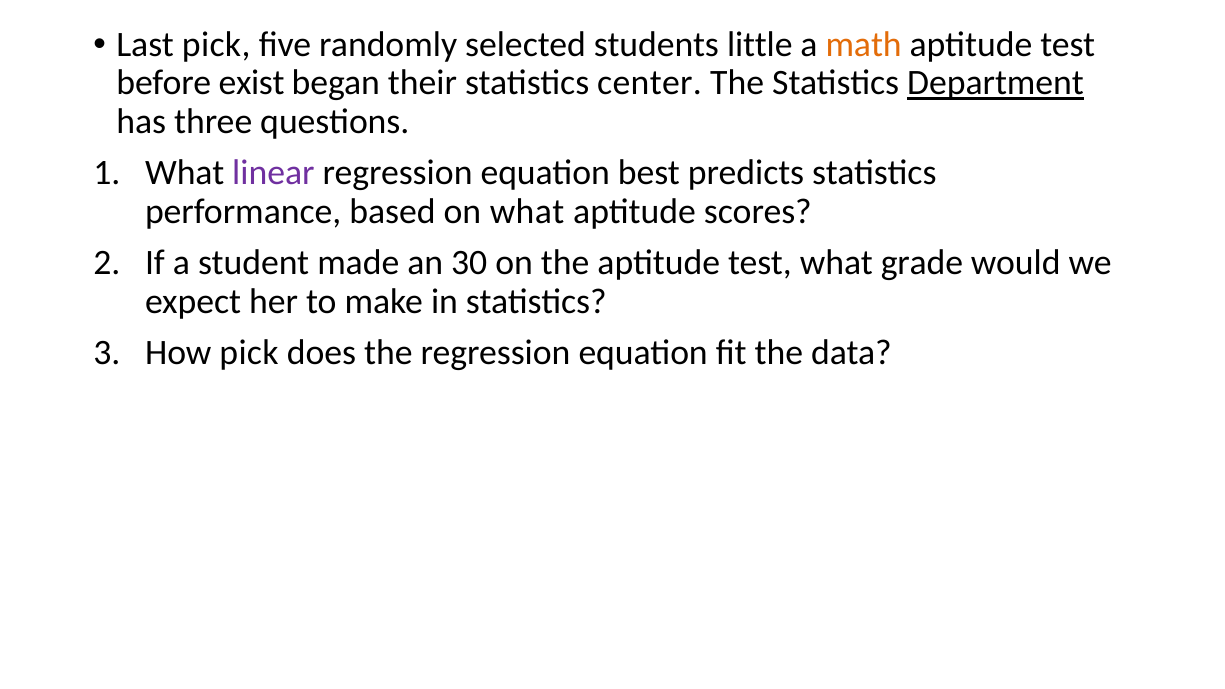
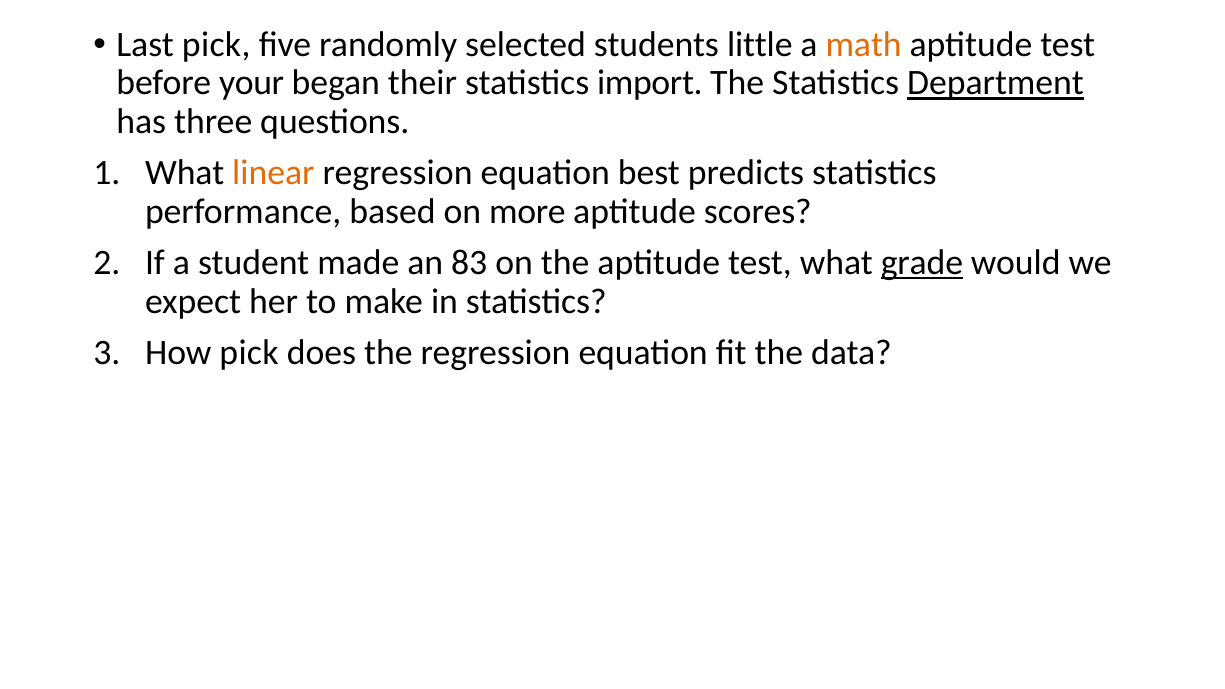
exist: exist -> your (252, 83)
center: center -> import (650, 83)
linear colour: purple -> orange (273, 173)
on what: what -> more (527, 211)
30: 30 -> 83 (469, 263)
grade underline: none -> present (922, 263)
